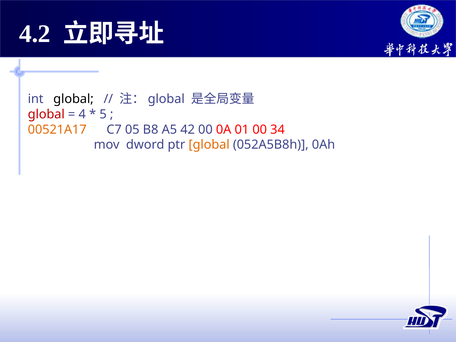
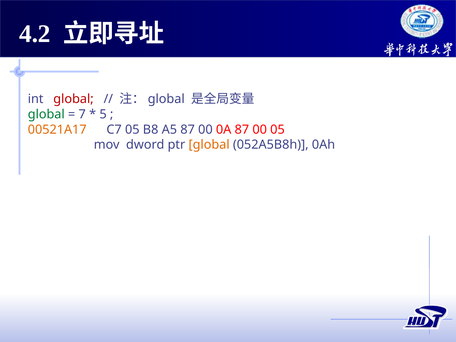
global colour: black -> red (74, 99)
global colour: red -> green (46, 114)
4: 4 -> 7 (82, 114)
A5 42: 42 -> 87 (188, 130)
0A 01: 01 -> 87 (242, 130)
00 34: 34 -> 05 (278, 130)
